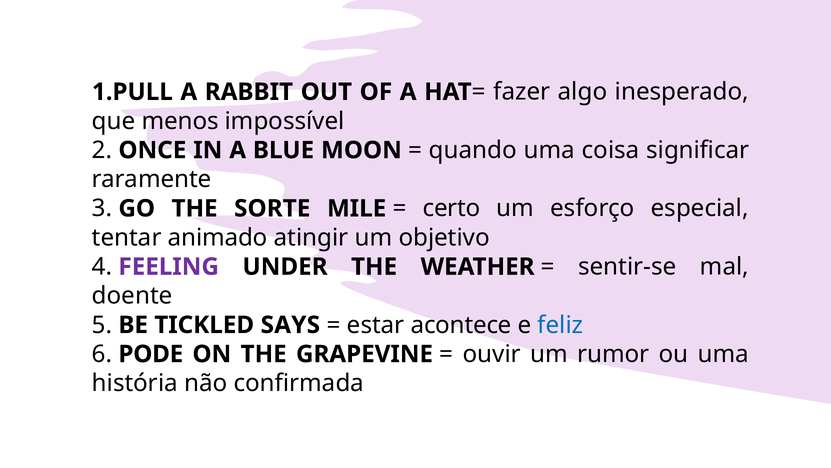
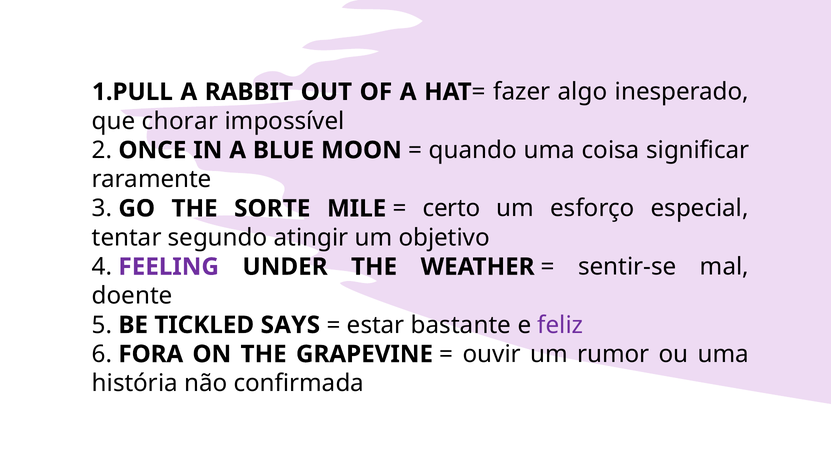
menos: menos -> chorar (180, 121)
animado: animado -> segundo (218, 237)
acontece: acontece -> bastante (461, 325)
feliz colour: blue -> purple (560, 325)
PODE: PODE -> FORA (151, 354)
